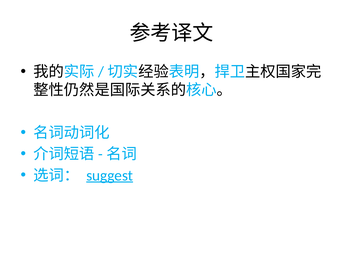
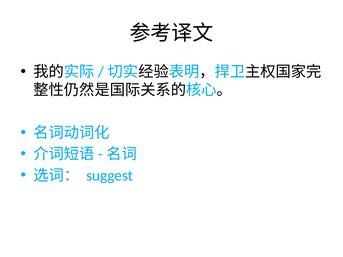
suggest underline: present -> none (110, 176)
